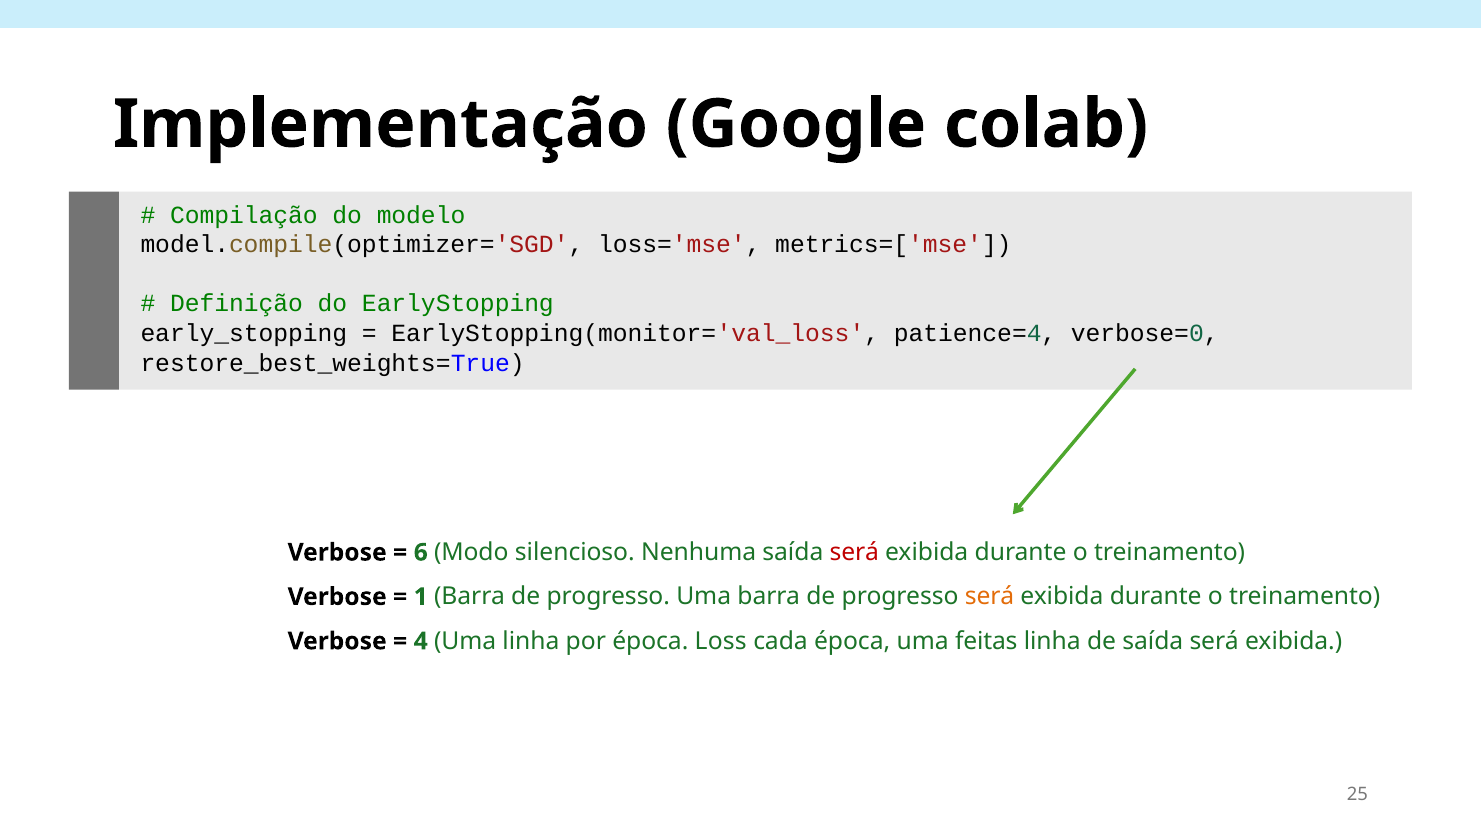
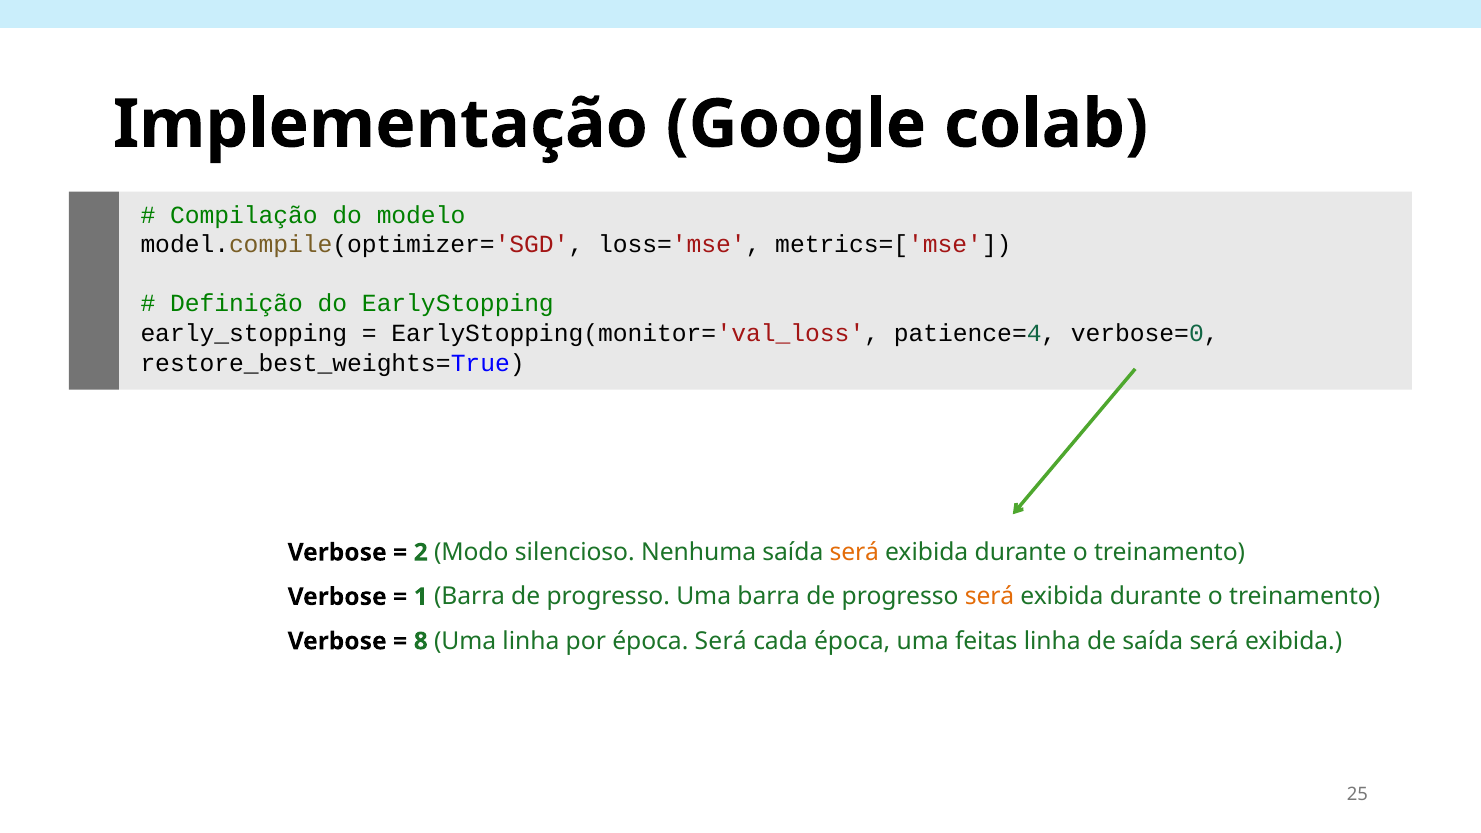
6: 6 -> 2 (421, 552)
será colour: red -> orange (854, 552)
4: 4 -> 8 (421, 641)
época Loss: Loss -> Será (721, 641)
